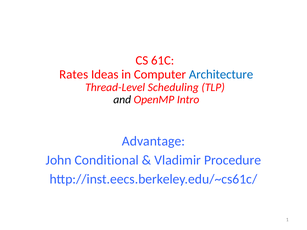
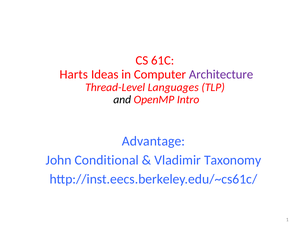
Rates: Rates -> Harts (74, 74)
Architecture colour: blue -> purple (221, 74)
Scheduling: Scheduling -> Languages (173, 87)
Procedure: Procedure -> Taxonomy (233, 160)
